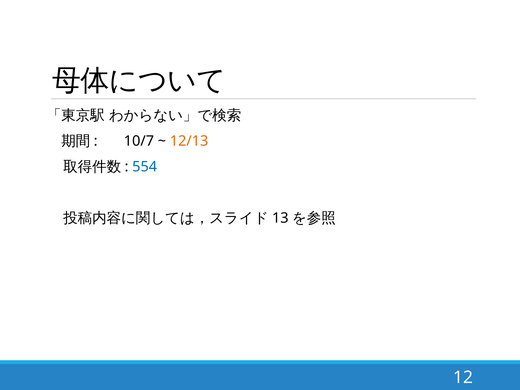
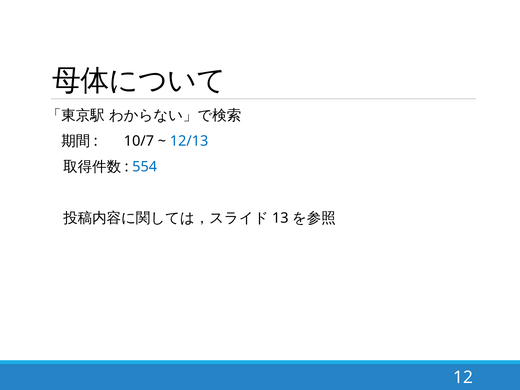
12/13 colour: orange -> blue (189, 141)
